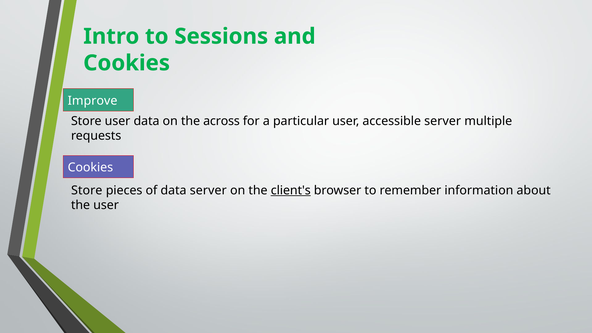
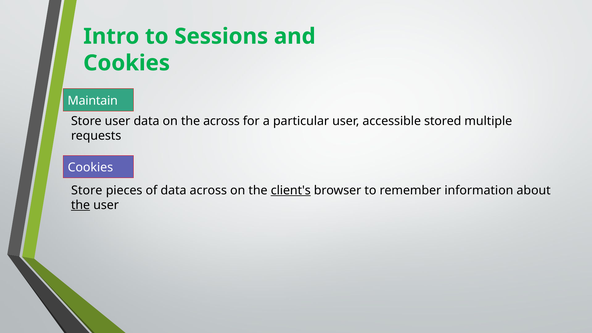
Improve: Improve -> Maintain (93, 101)
accessible server: server -> stored (443, 121)
data server: server -> across (208, 190)
the underline: none -> present (81, 205)
